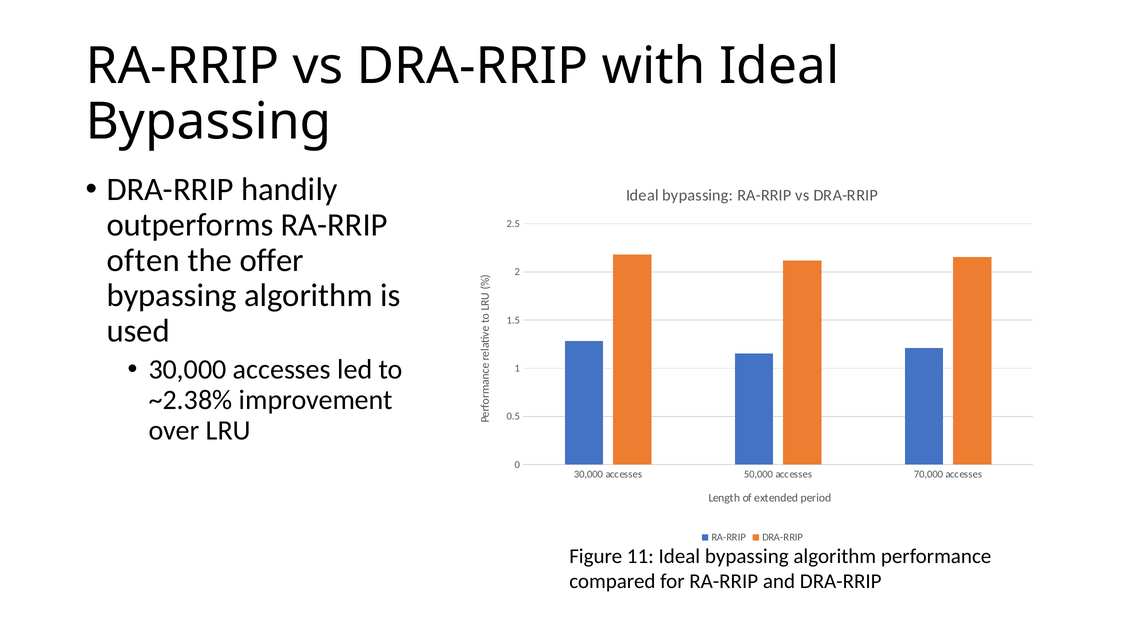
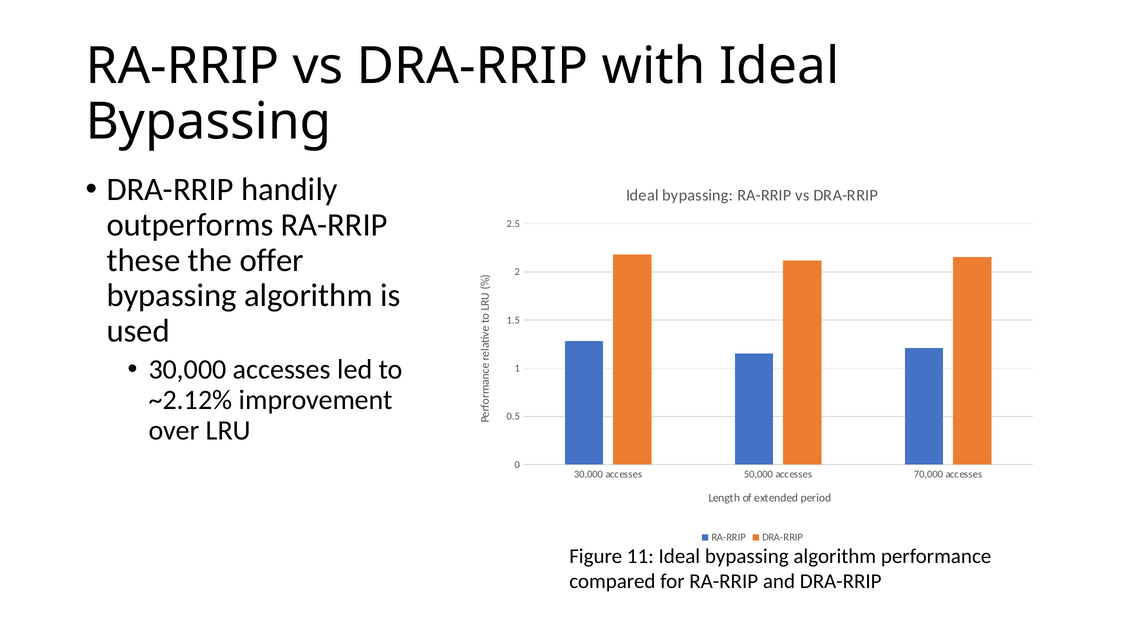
often: often -> these (143, 260)
~2.38%: ~2.38% -> ~2.12% (190, 400)
